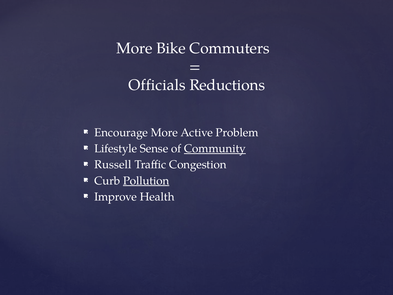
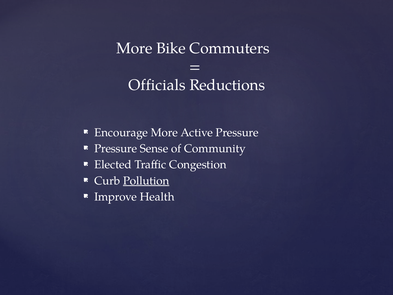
Active Problem: Problem -> Pressure (237, 132)
Lifestyle: Lifestyle -> Pressure (116, 148)
Community underline: present -> none (215, 148)
Russell: Russell -> Elected (113, 165)
